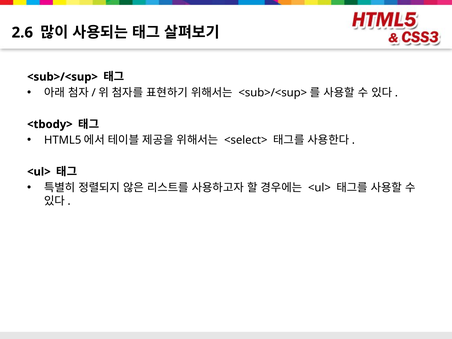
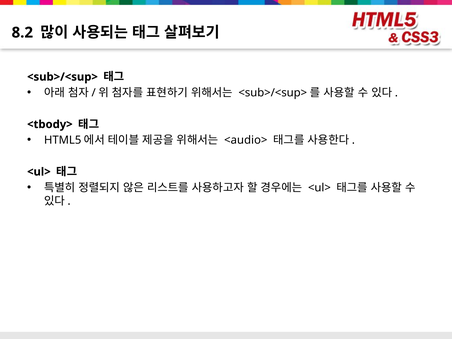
2.6: 2.6 -> 8.2 (22, 33)
<select>: <select> -> <audio> (246, 140)
